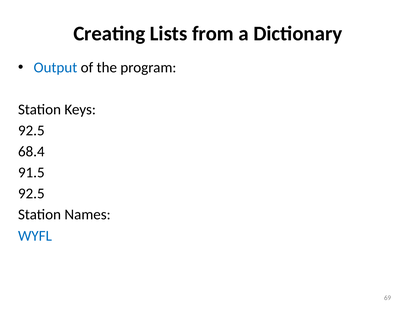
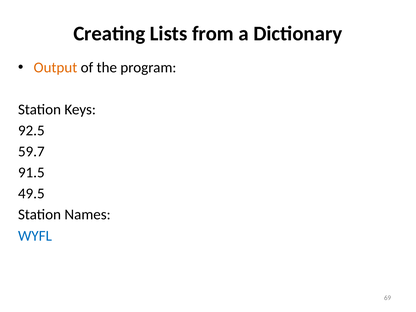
Output colour: blue -> orange (55, 68)
68.4: 68.4 -> 59.7 (31, 152)
92.5: 92.5 -> 49.5 (31, 194)
